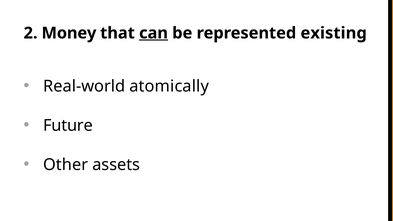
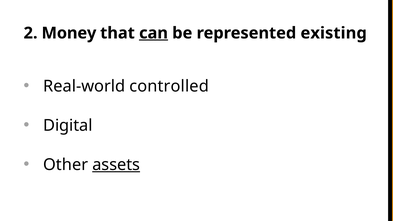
atomically: atomically -> controlled (169, 86)
Future: Future -> Digital (68, 125)
assets underline: none -> present (116, 165)
